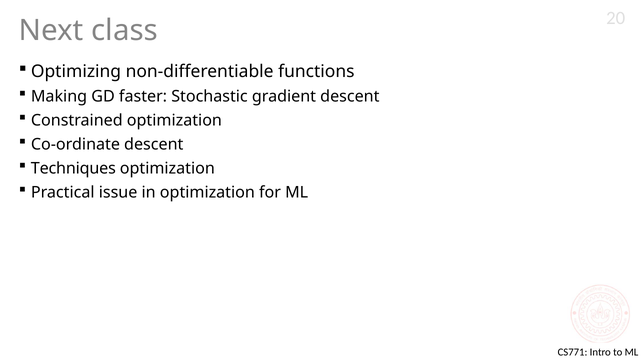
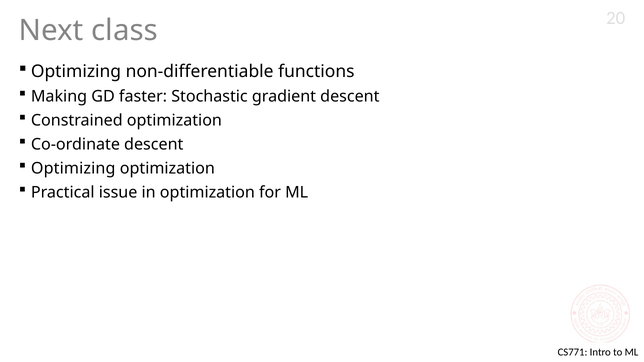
Techniques: Techniques -> Optimizing (73, 169)
